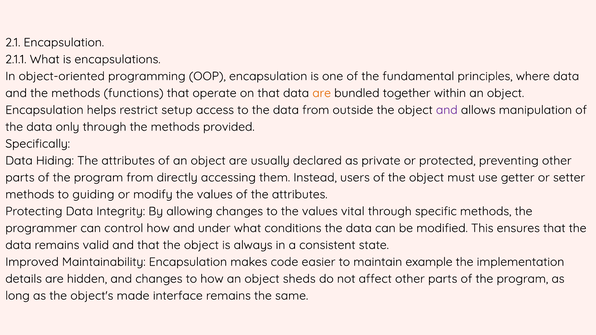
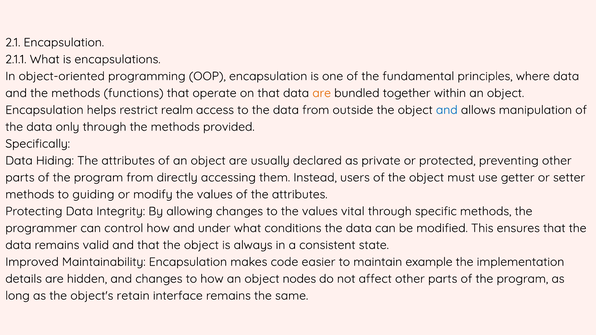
setup: setup -> realm (177, 110)
and colour: purple -> blue (447, 110)
sheds: sheds -> nodes (299, 279)
made: made -> retain (133, 296)
